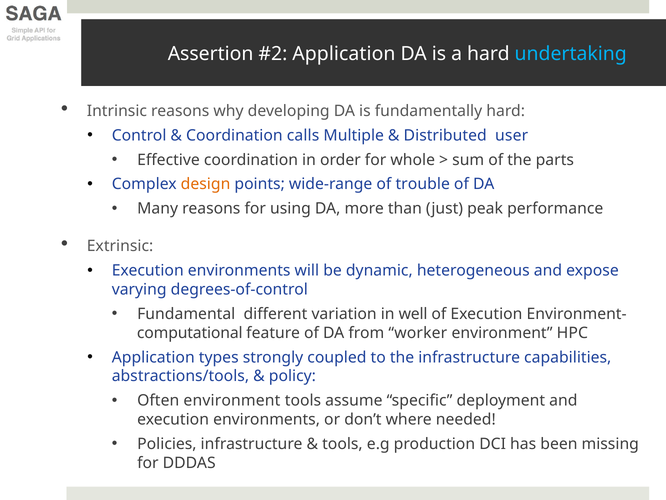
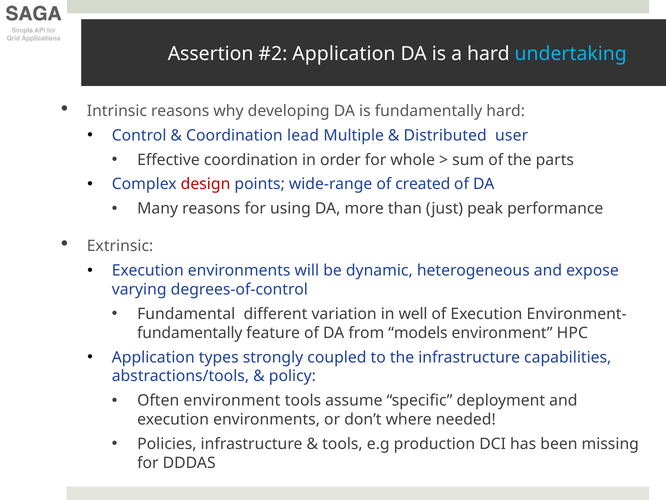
calls: calls -> lead (303, 135)
design colour: orange -> red (206, 184)
trouble: trouble -> created (423, 184)
computational: computational -> fundamentally (190, 333)
worker: worker -> models (418, 333)
